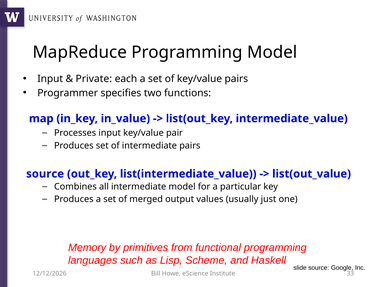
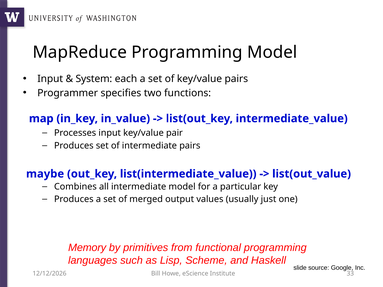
Private: Private -> System (94, 79)
source: source -> maybe (45, 174)
